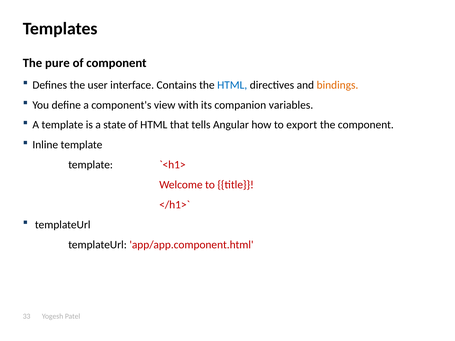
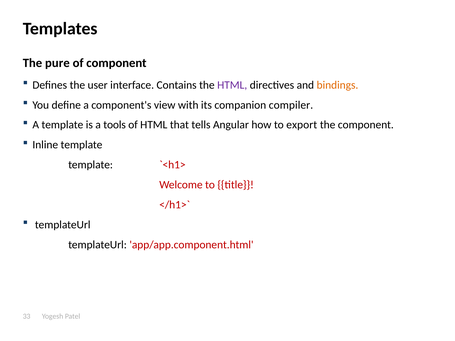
HTML colour: blue -> purple (232, 85)
variables: variables -> compiler (291, 105)
state: state -> tools (115, 125)
